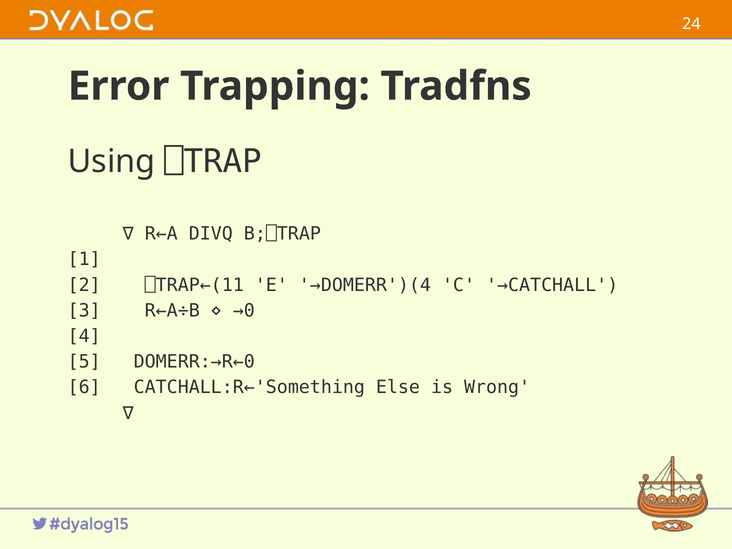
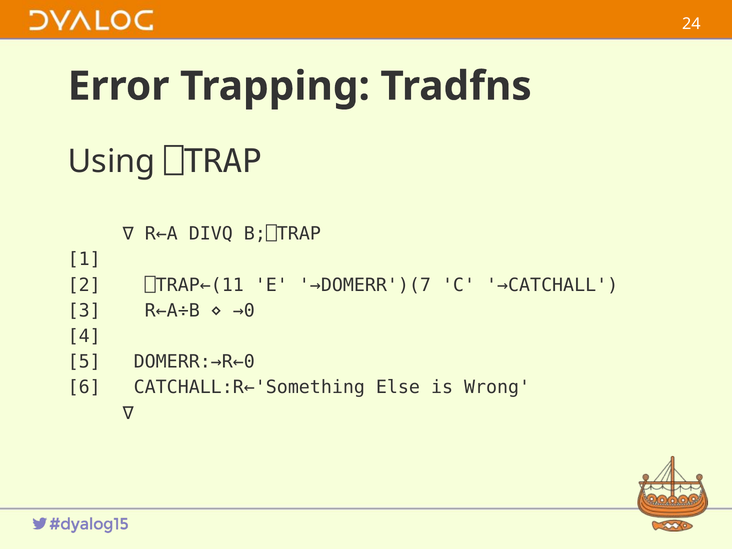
→DOMERR')(4: →DOMERR')(4 -> →DOMERR')(7 (365, 285)
